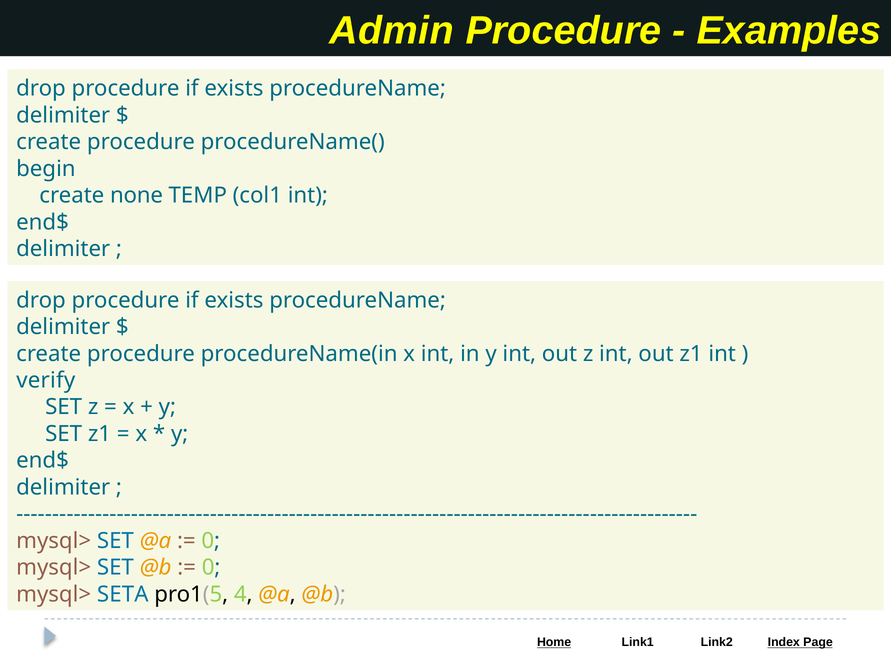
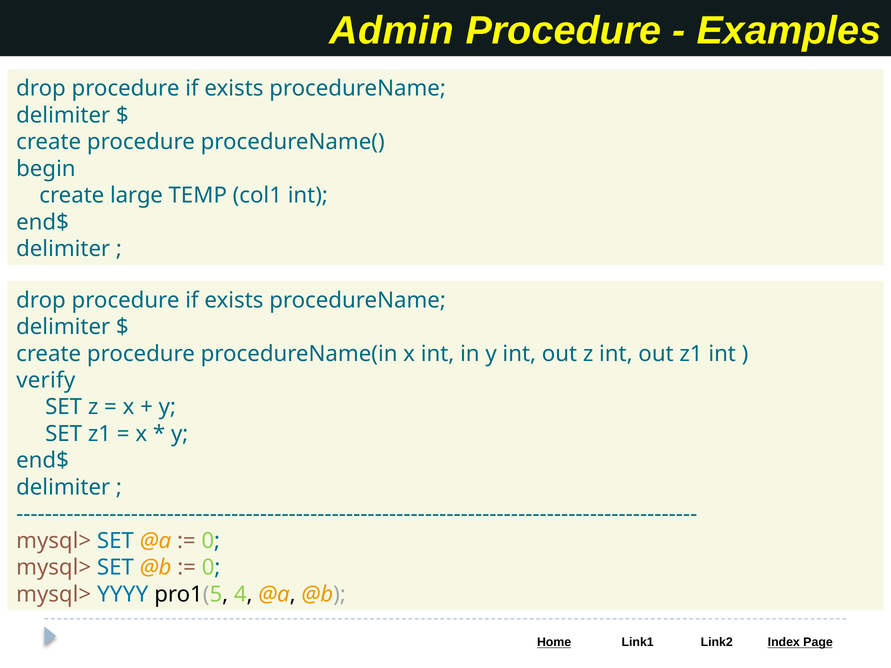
none: none -> large (137, 196)
SETA: SETA -> YYYY (123, 594)
